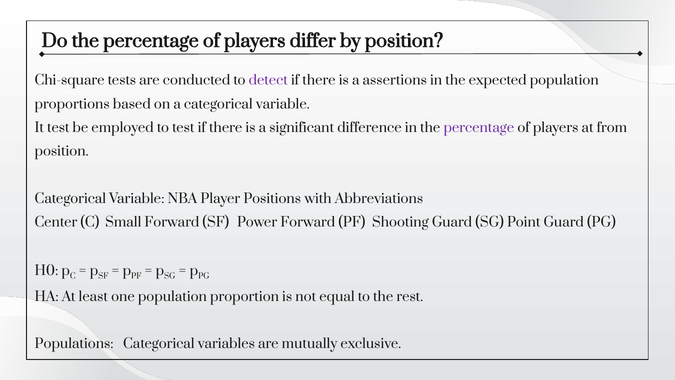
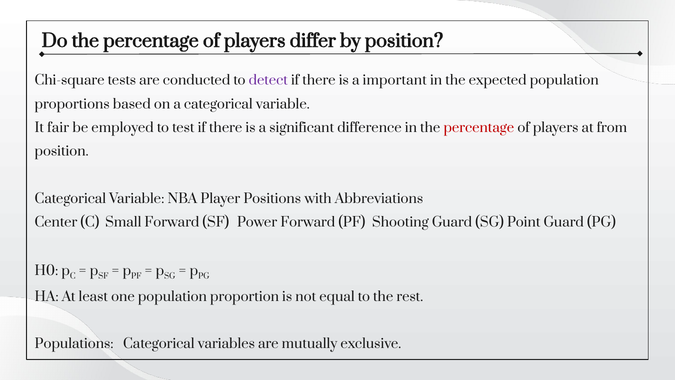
assertions: assertions -> important (395, 81)
It test: test -> fair (58, 128)
percentage colour: purple -> red (479, 128)
